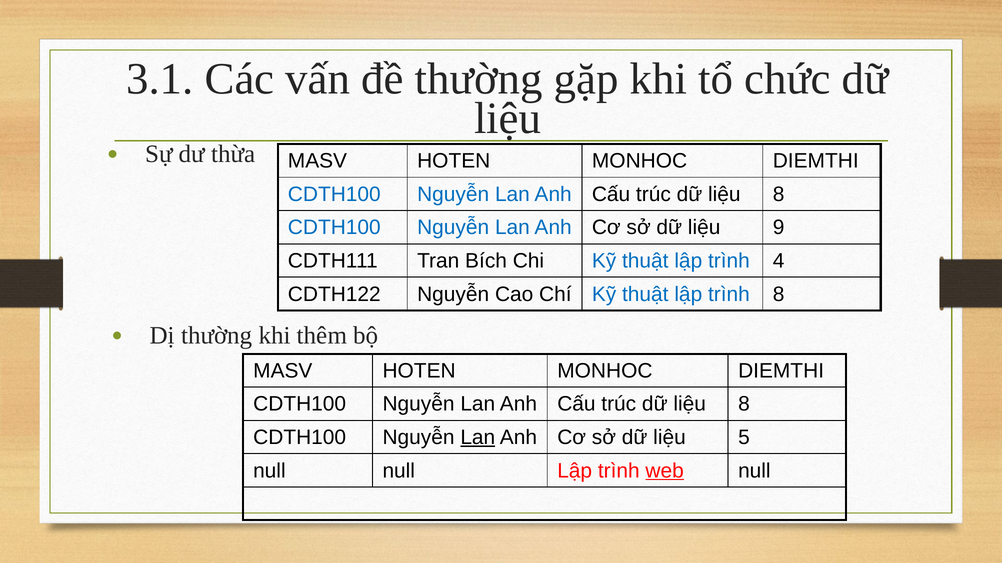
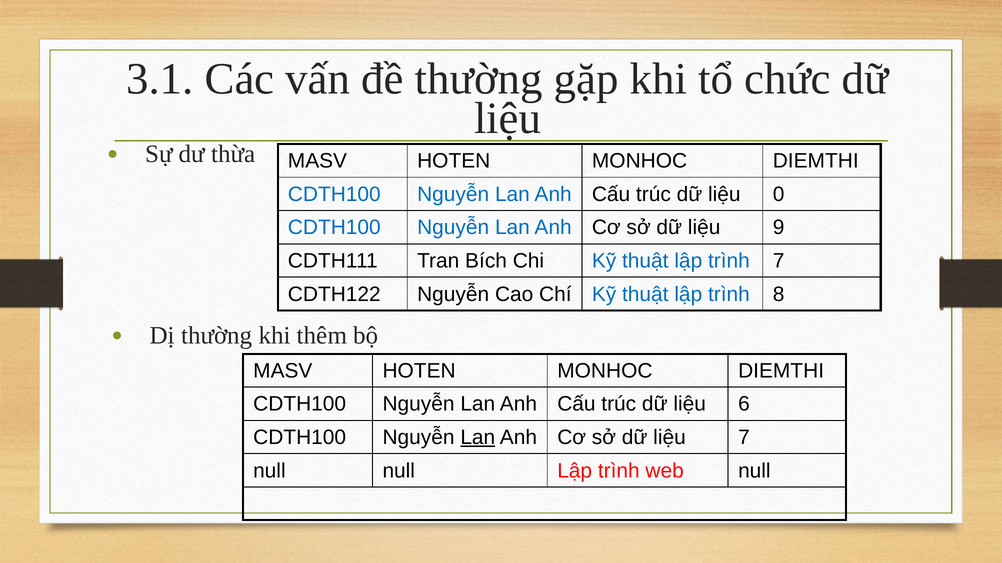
8: 8 -> 0 (779, 195)
trình 4: 4 -> 7 (779, 261)
8: 8 -> 6 (744, 405)
liệu 5: 5 -> 7 (744, 438)
web underline: present -> none (665, 471)
